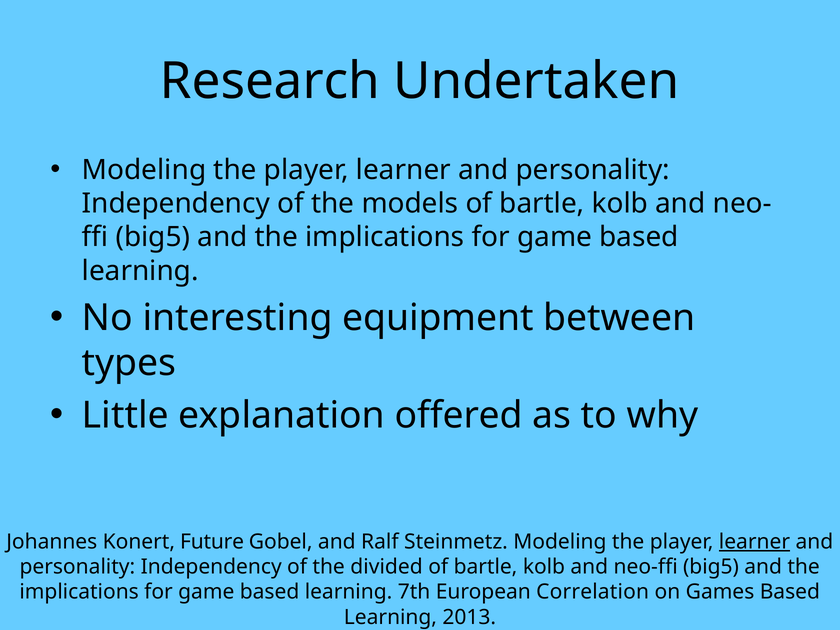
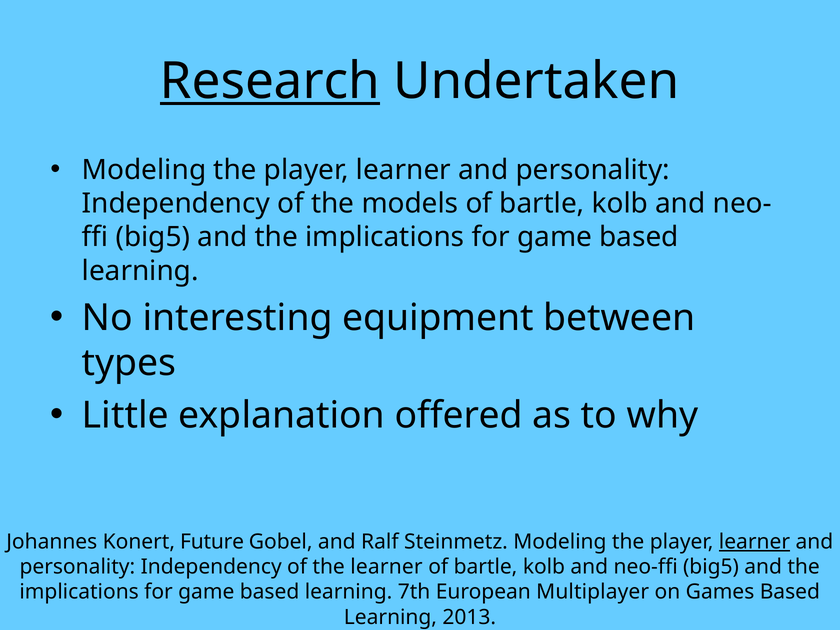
Research underline: none -> present (270, 81)
the divided: divided -> learner (386, 567)
Correlation: Correlation -> Multiplayer (593, 592)
